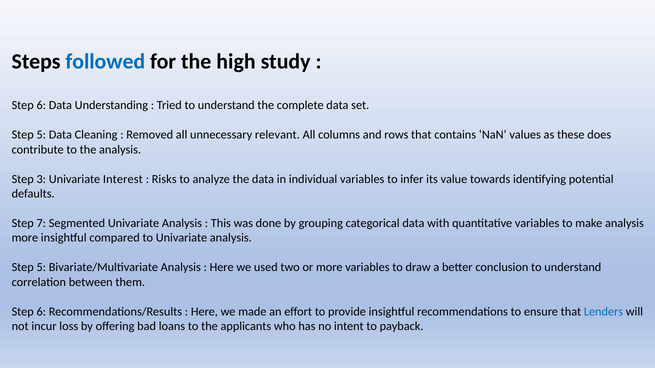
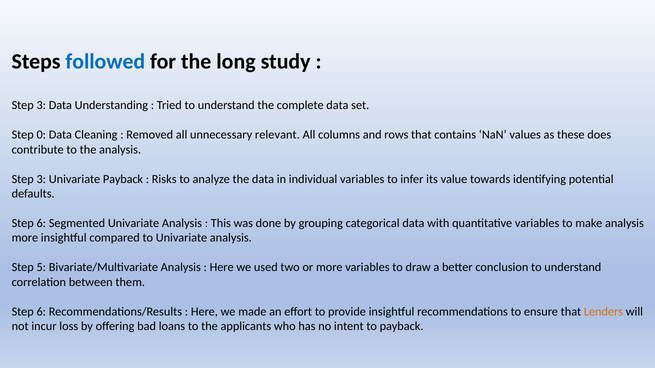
high: high -> long (236, 62)
6: 6 -> 3 (41, 106)
5: 5 -> 0 (41, 135)
Univariate Interest: Interest -> Payback (123, 179)
7: 7 -> 6 (41, 223)
Lenders colour: blue -> orange (603, 312)
